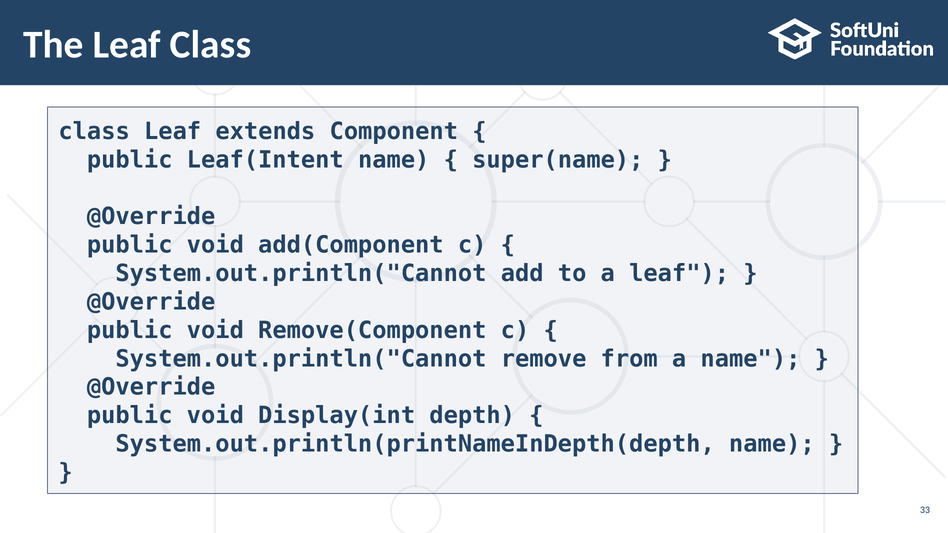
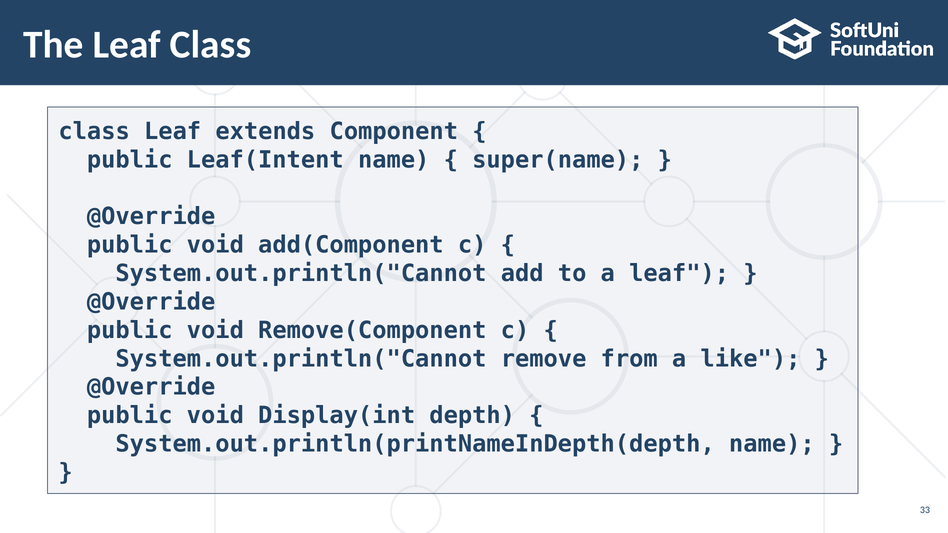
a name: name -> like (750, 359)
